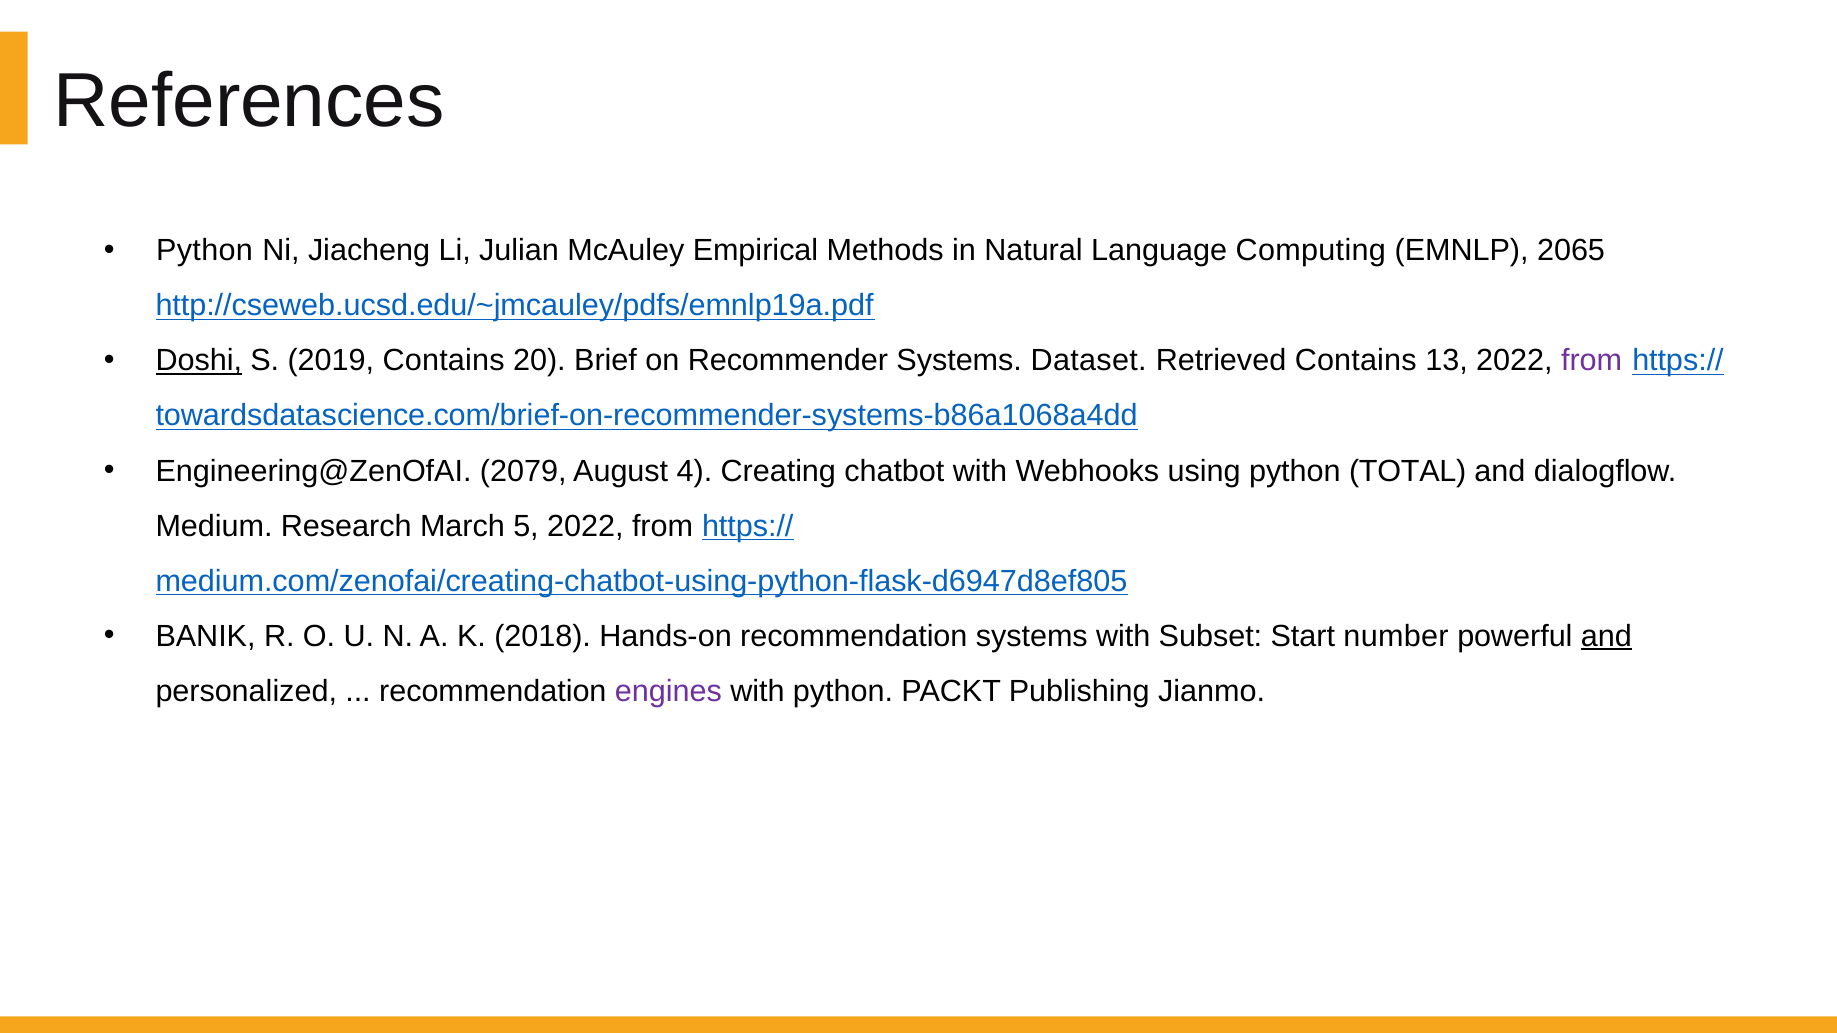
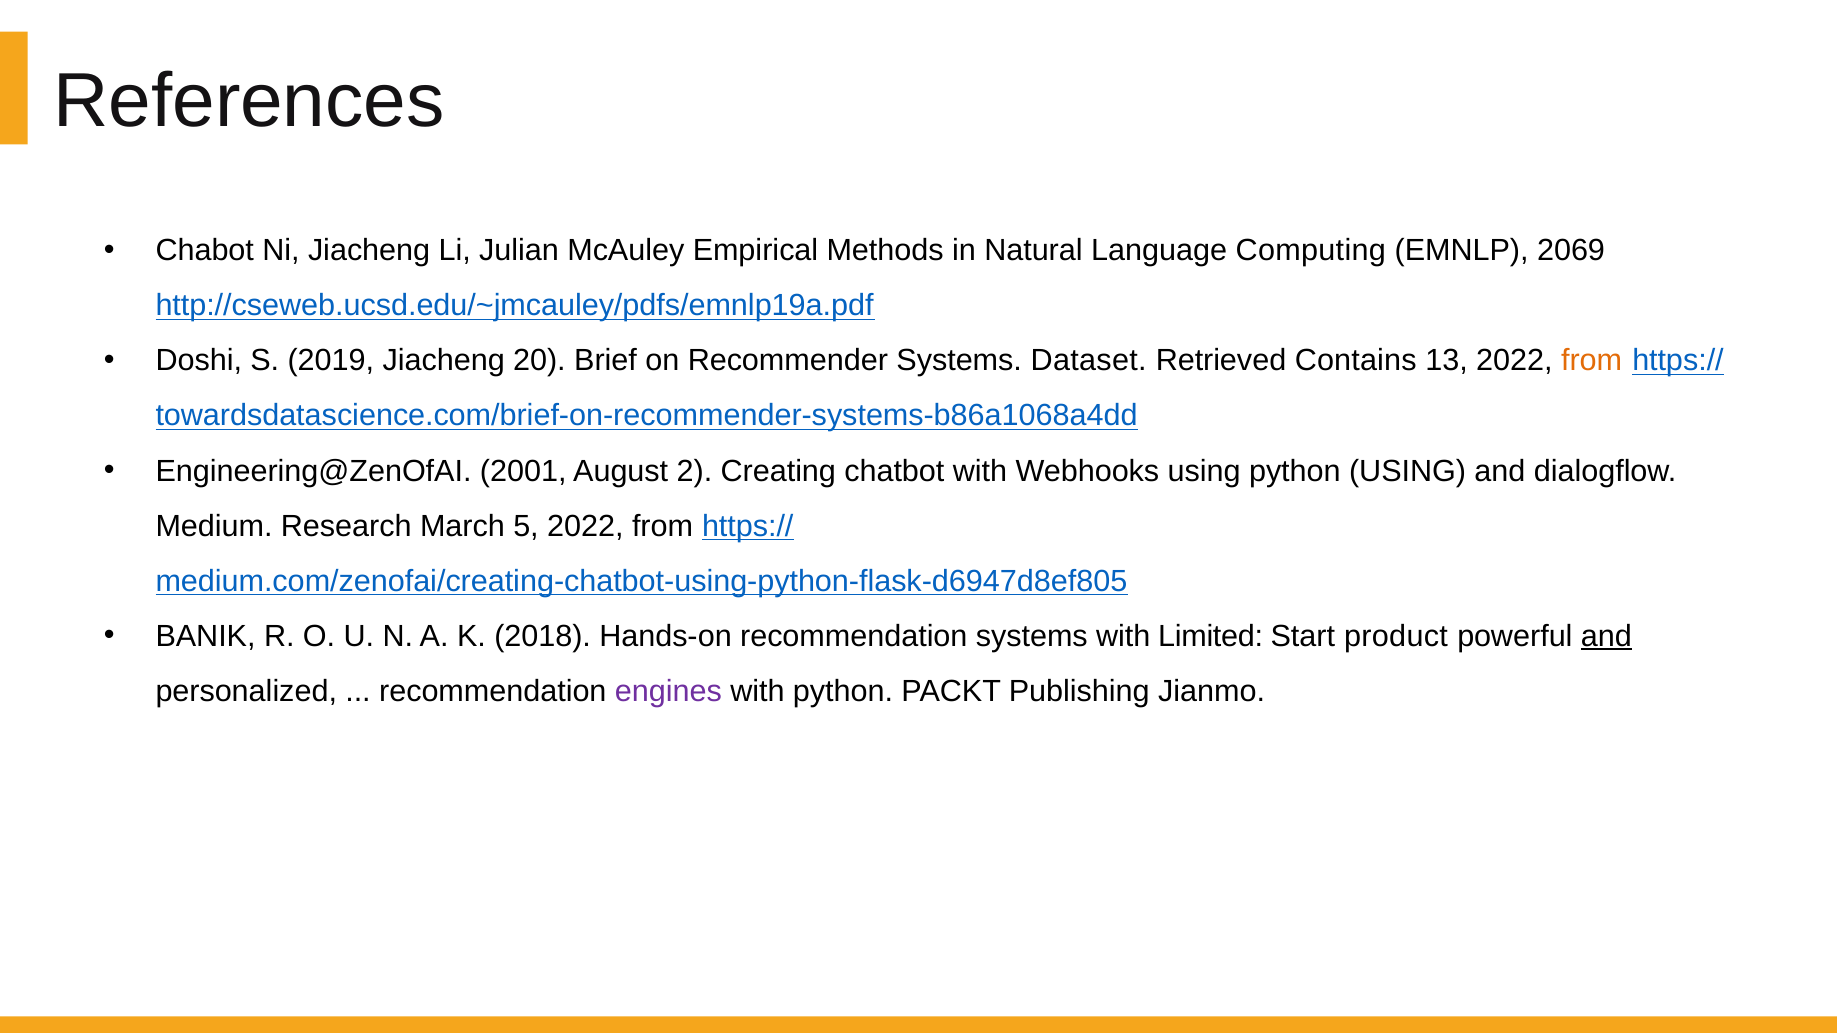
Python: Python -> Chabot (205, 251)
2065: 2065 -> 2069 (1571, 251)
Doshi underline: present -> none (199, 361)
2019 Contains: Contains -> Jiacheng (444, 361)
from colour: purple -> orange (1592, 361)
2079: 2079 -> 2001 (523, 471)
4: 4 -> 2 (694, 471)
python TOTAL: TOTAL -> USING (1408, 471)
Subset: Subset -> Limited (1211, 636)
number: number -> product (1396, 636)
